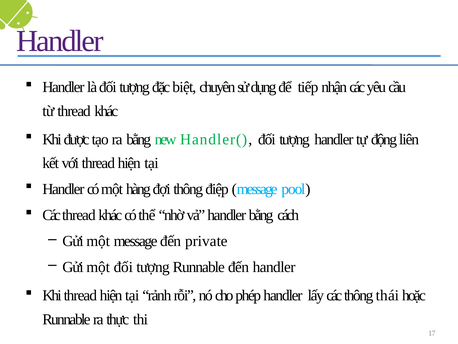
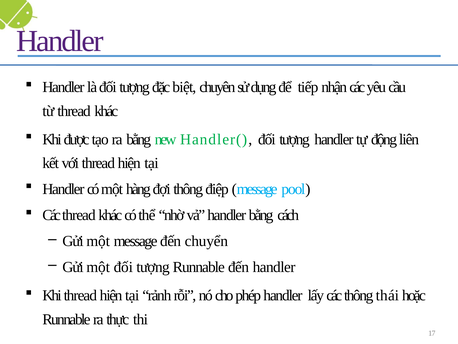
private: private -> chuyển (207, 241)
